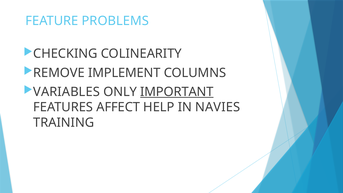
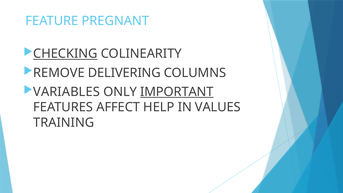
PROBLEMS: PROBLEMS -> PREGNANT (115, 21)
CHECKING underline: none -> present (65, 54)
IMPLEMENT: IMPLEMENT -> DELIVERING (124, 73)
NAVIES: NAVIES -> VALUES (218, 107)
